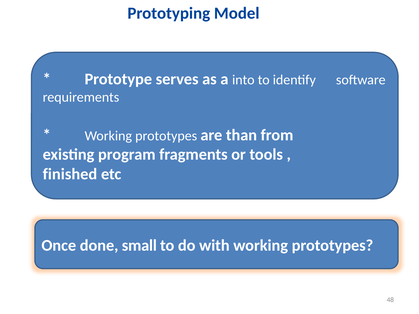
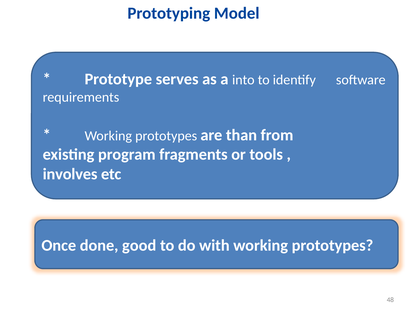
finished: finished -> involves (70, 174)
small: small -> good (139, 246)
